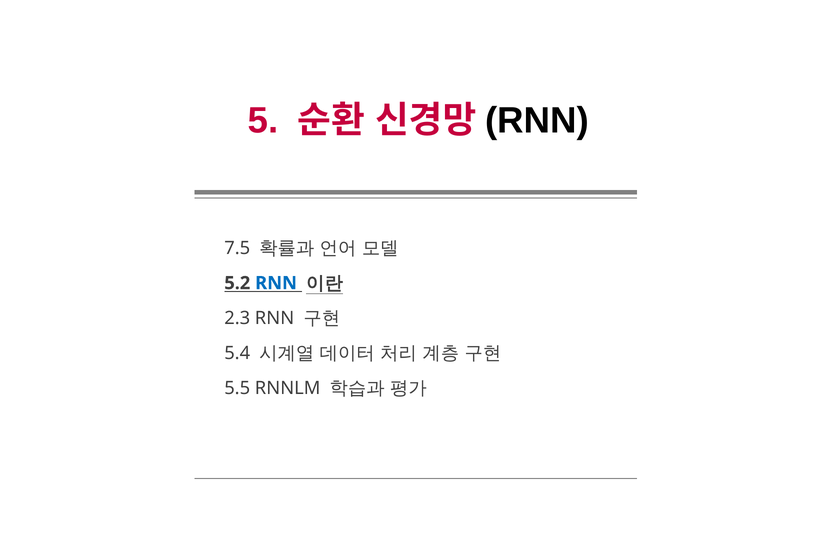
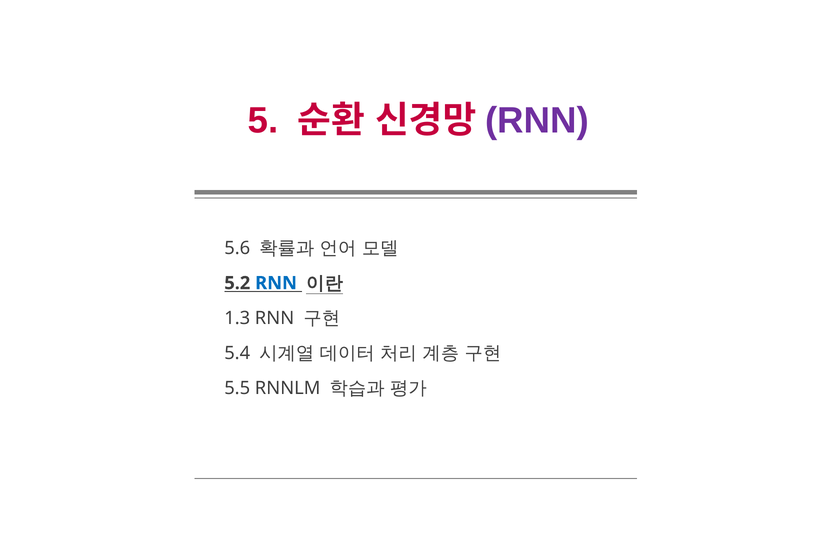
RNN colour: black -> purple (537, 120)
7.5: 7.5 -> 5.6 (237, 248)
2.3: 2.3 -> 1.3 (237, 318)
